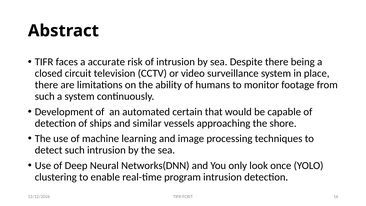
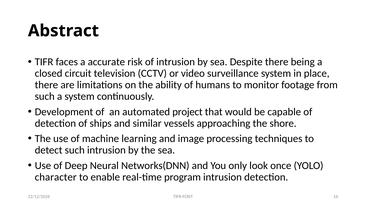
certain: certain -> project (187, 112)
clustering: clustering -> character (56, 177)
